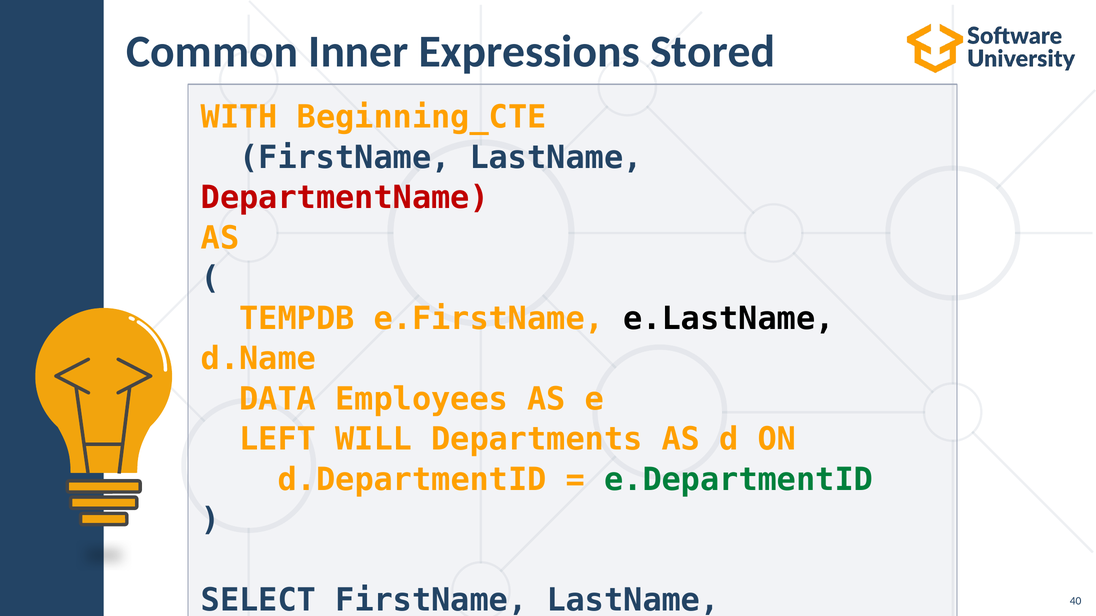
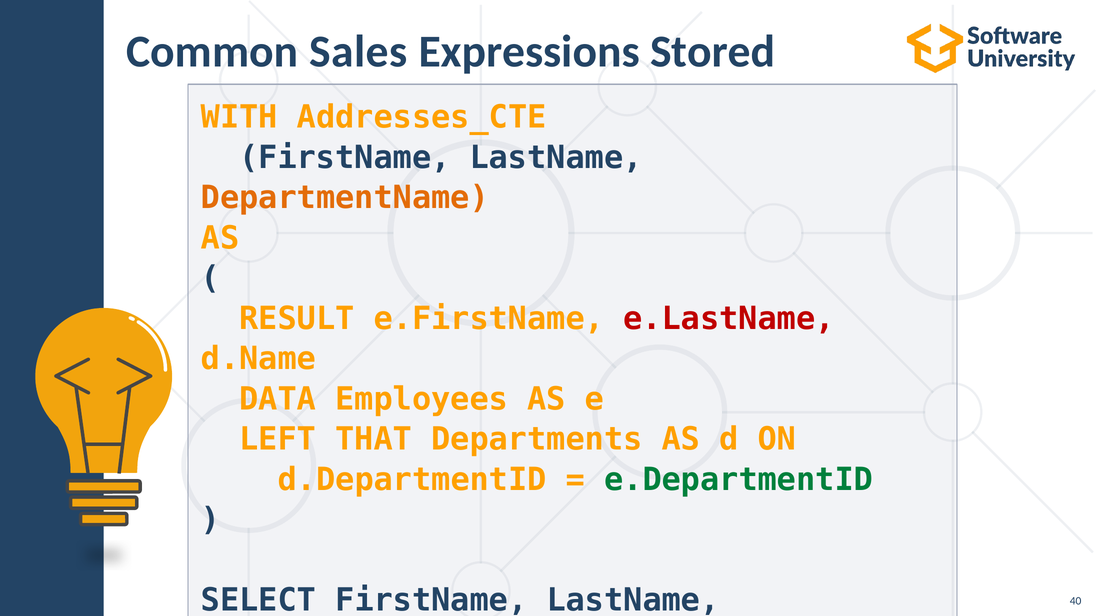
Inner: Inner -> Sales (358, 52)
Beginning_CTE: Beginning_CTE -> Addresses_CTE (422, 117)
DepartmentName colour: red -> orange (345, 198)
TEMPDB: TEMPDB -> RESULT (297, 319)
e.LastName colour: black -> red (729, 319)
WILL: WILL -> THAT (374, 440)
